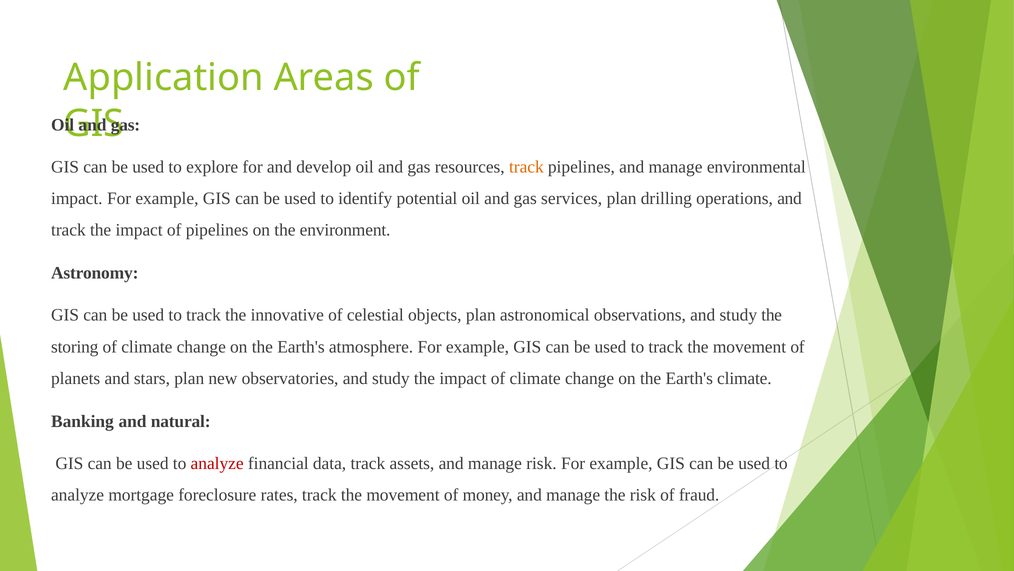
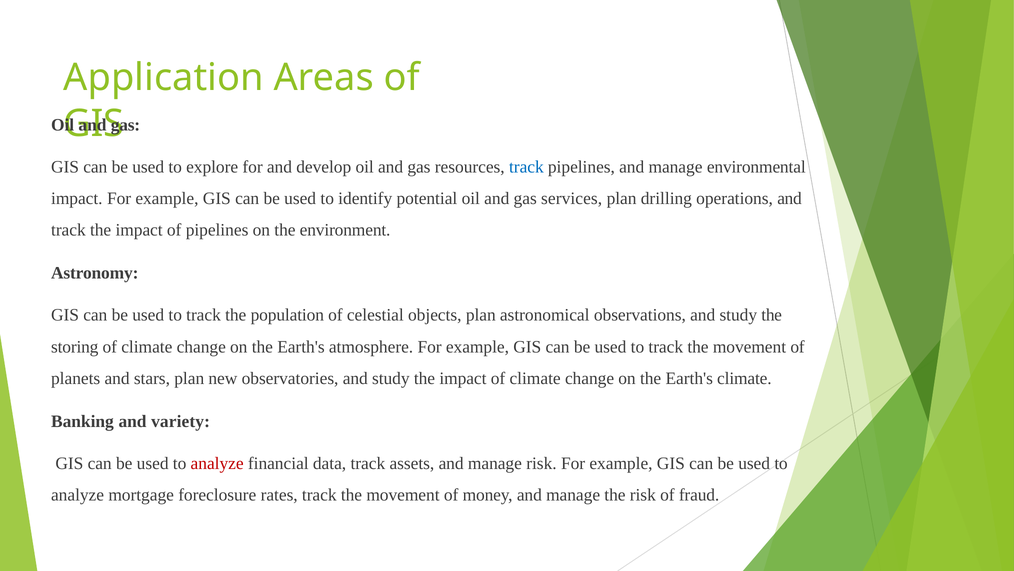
track colour: orange -> blue (526, 167)
innovative: innovative -> population (287, 315)
natural: natural -> variety (181, 421)
